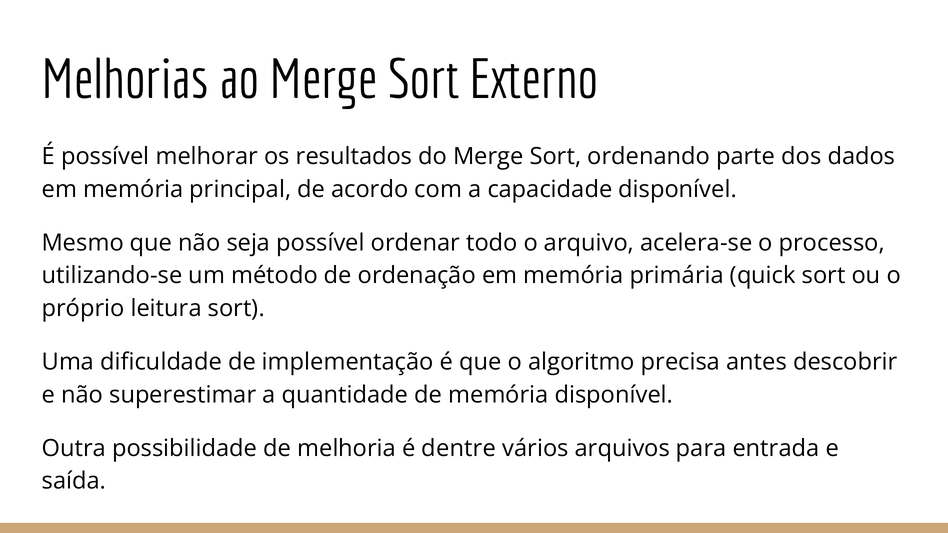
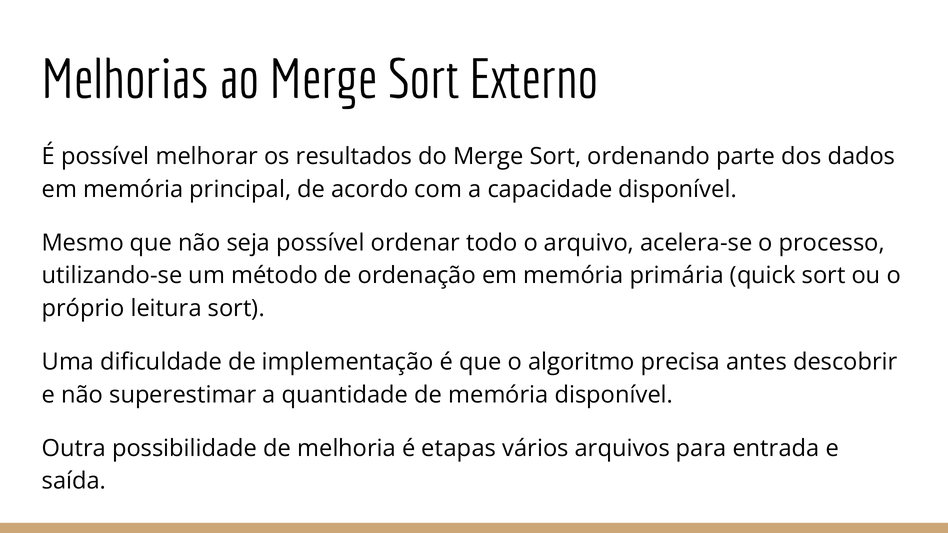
dentre: dentre -> etapas (459, 449)
